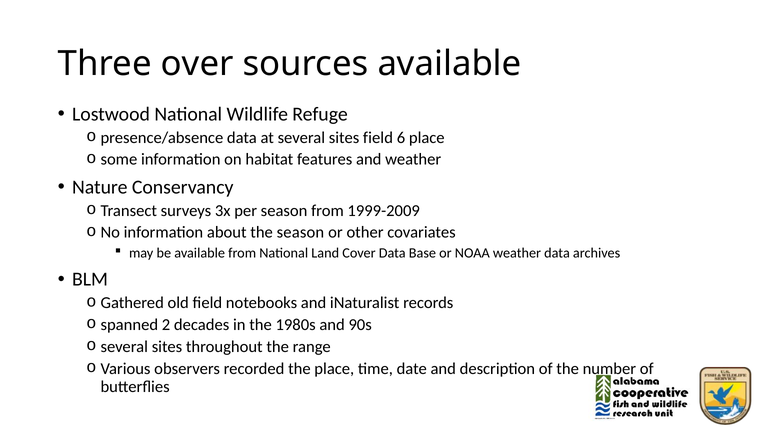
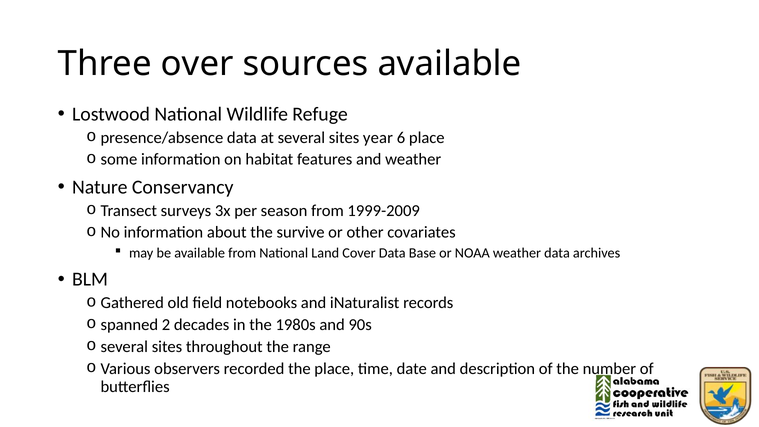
sites field: field -> year (378, 138)
the season: season -> survive (301, 232)
